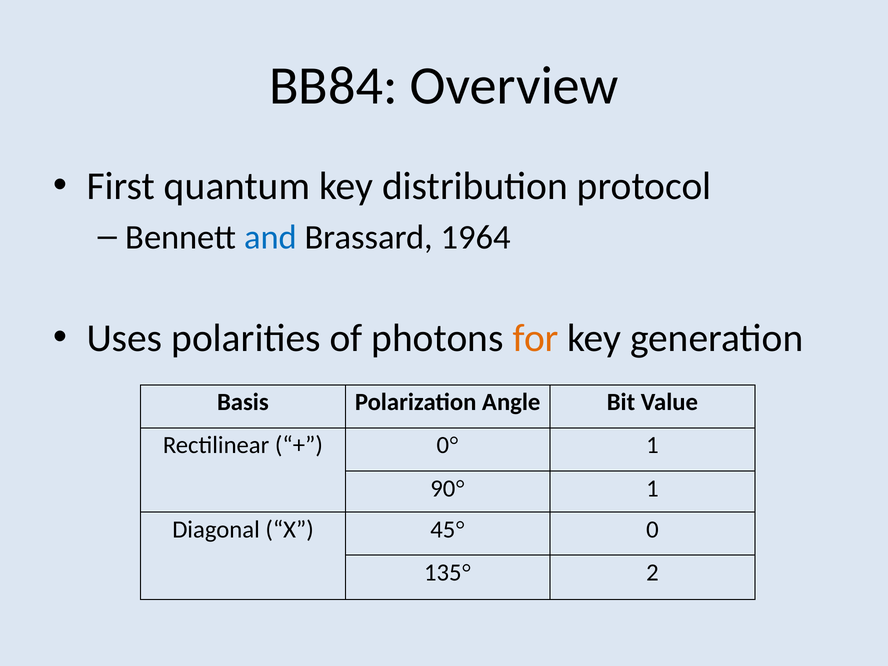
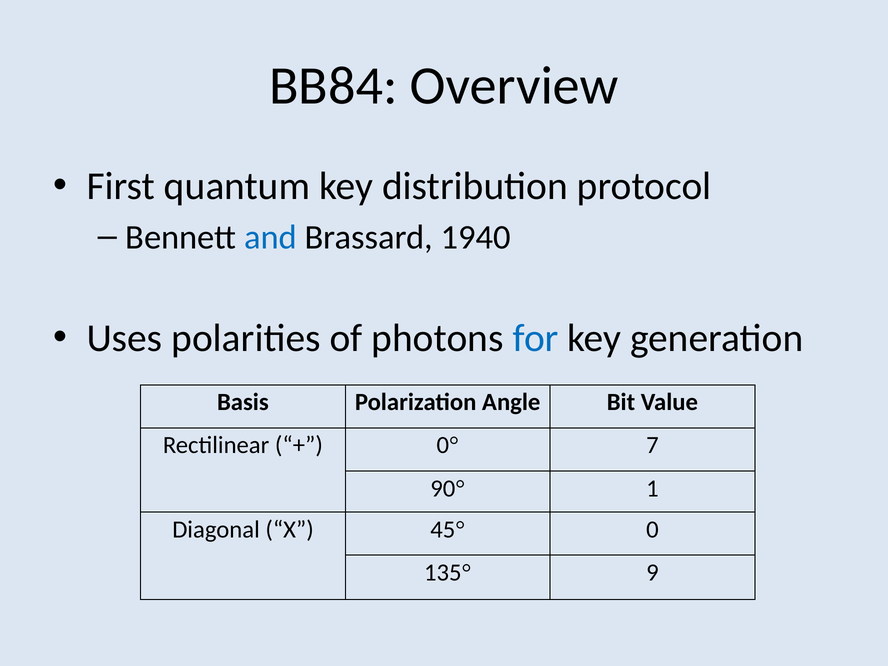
1964: 1964 -> 1940 (476, 237)
for colour: orange -> blue (536, 338)
0° 1: 1 -> 7 (652, 445)
2: 2 -> 9 (652, 572)
